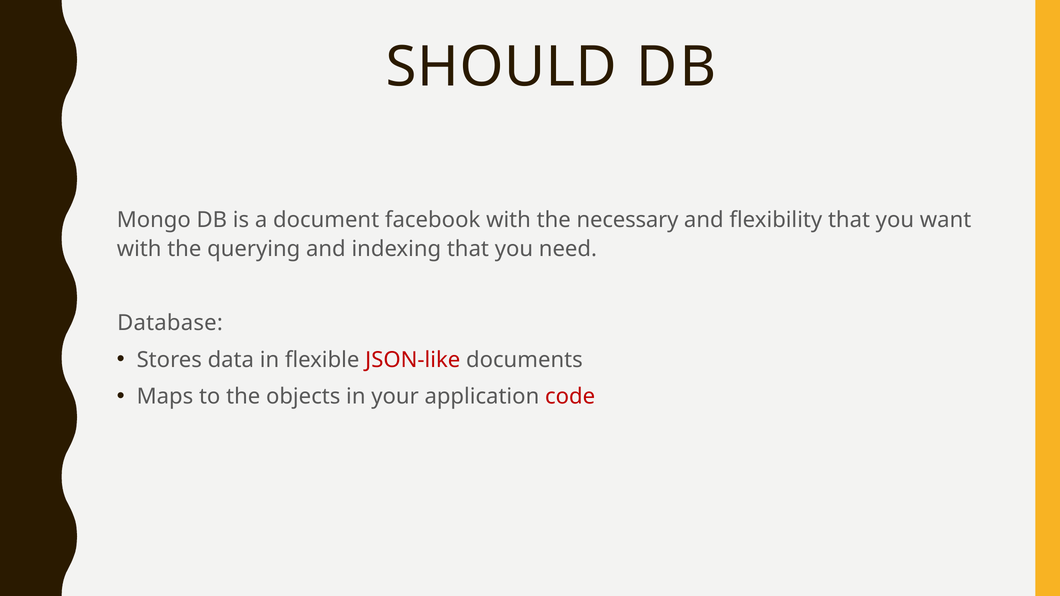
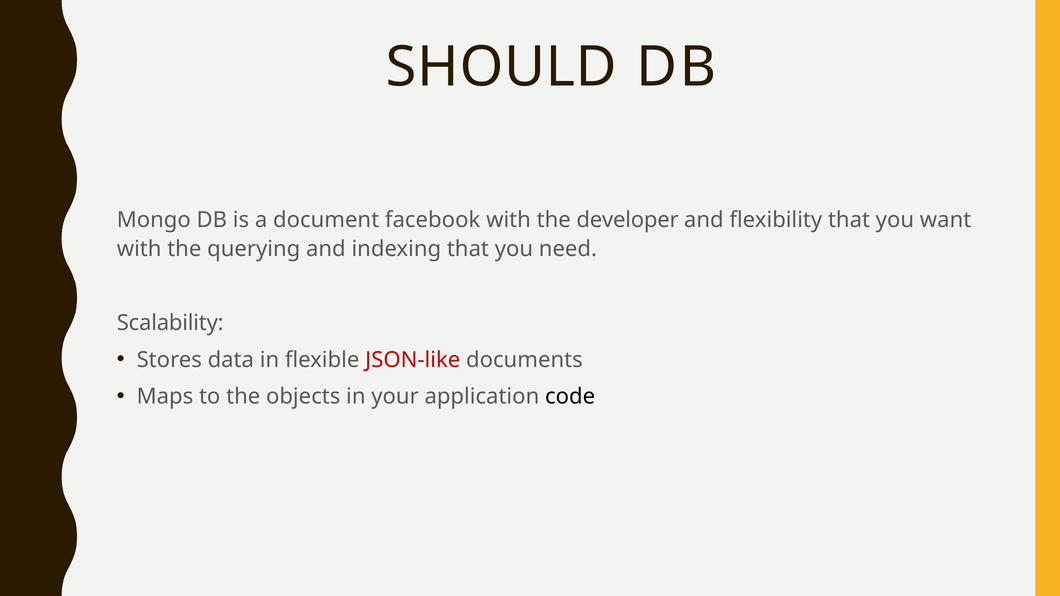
necessary: necessary -> developer (628, 220)
Database: Database -> Scalability (170, 323)
code colour: red -> black (570, 397)
